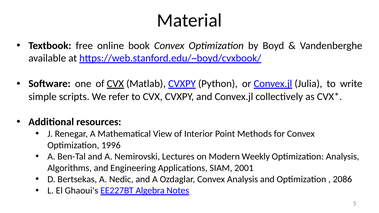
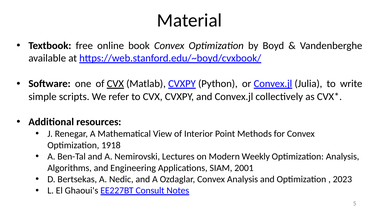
1996: 1996 -> 1918 (111, 145)
2086: 2086 -> 2023 (342, 179)
Algebra: Algebra -> Consult (150, 191)
